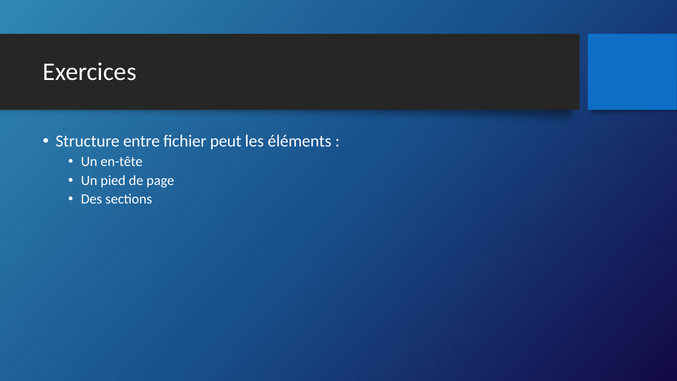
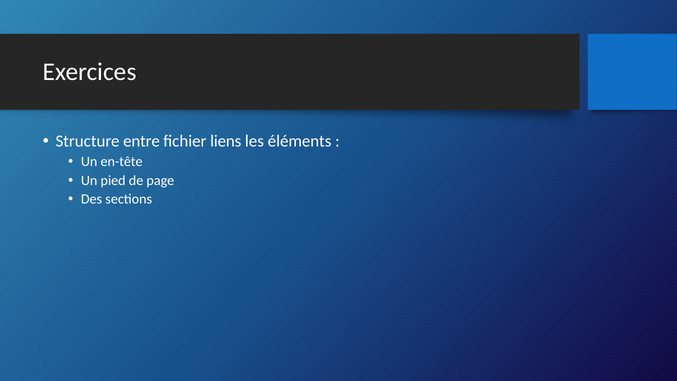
peut: peut -> liens (226, 141)
